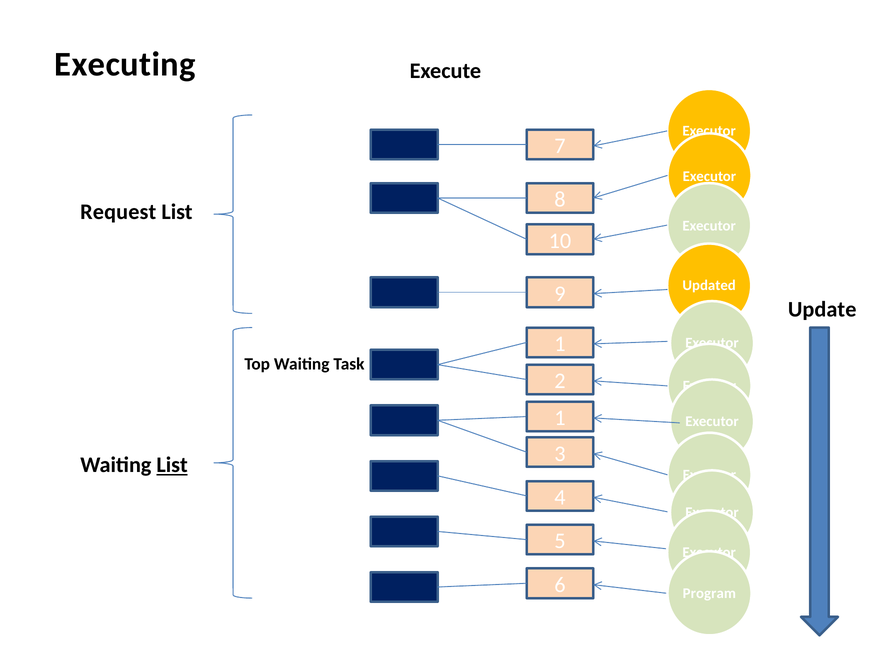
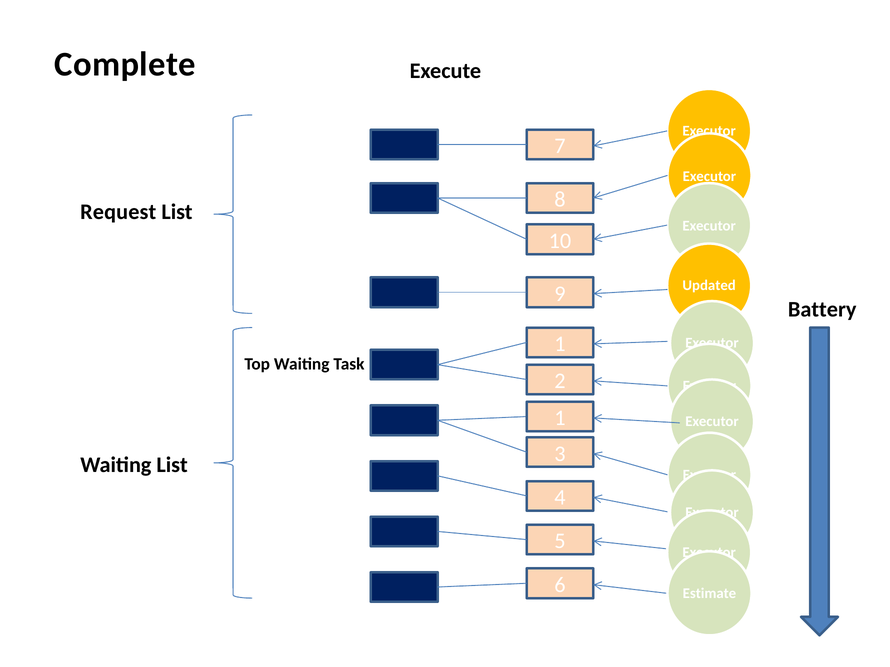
Executing: Executing -> Complete (125, 65)
Update: Update -> Battery (822, 310)
List underline: present -> none (172, 465)
Program: Program -> Estimate (709, 594)
